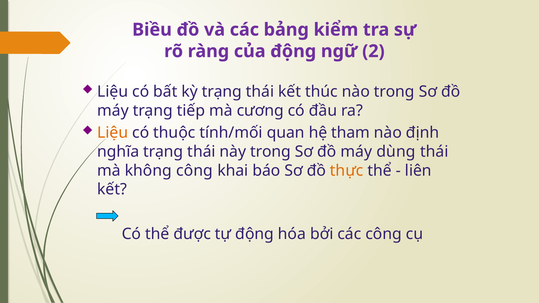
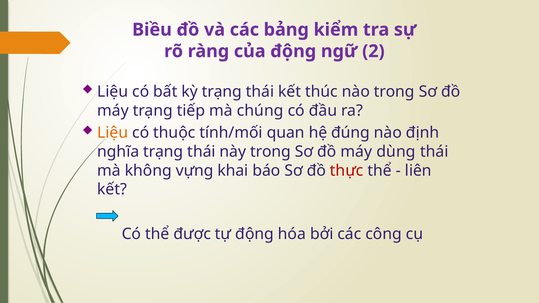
cương: cương -> chúng (260, 111)
tham: tham -> đúng (351, 133)
không công: công -> vựng (195, 171)
thực colour: orange -> red (347, 171)
